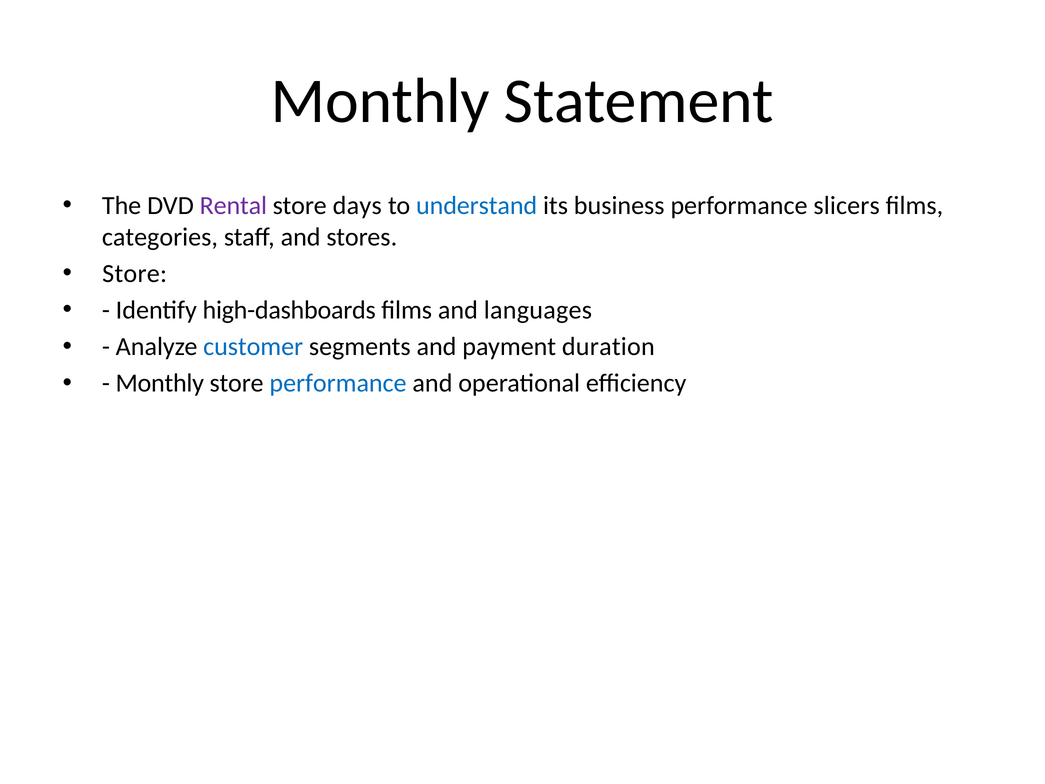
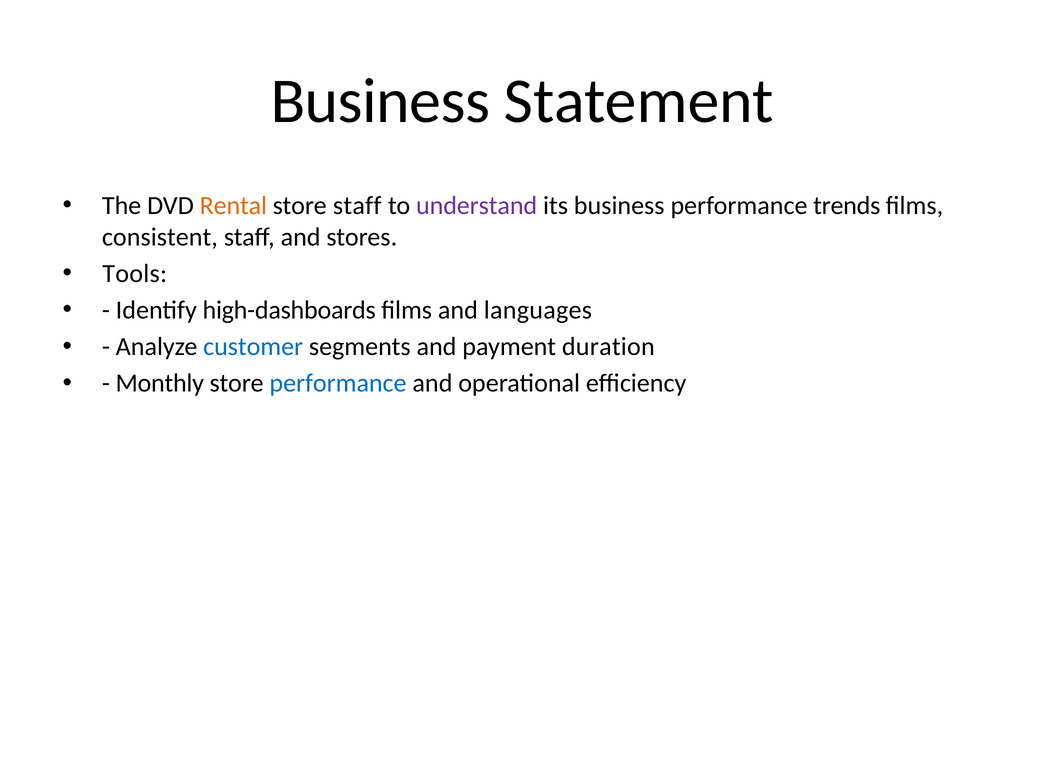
Monthly: Monthly -> Business (380, 101)
Rental colour: purple -> orange (233, 206)
store days: days -> staff (357, 206)
understand colour: blue -> purple (477, 206)
slicers: slicers -> trends (847, 206)
categories: categories -> consistent (160, 237)
Store: Store -> Tools (135, 274)
